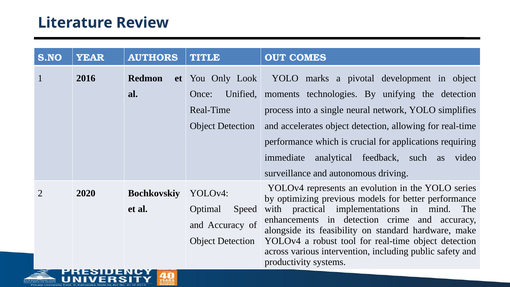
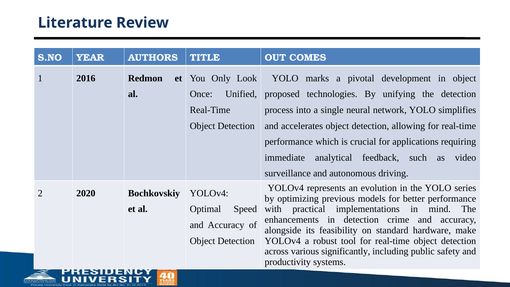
moments: moments -> proposed (282, 94)
intervention: intervention -> significantly (346, 251)
